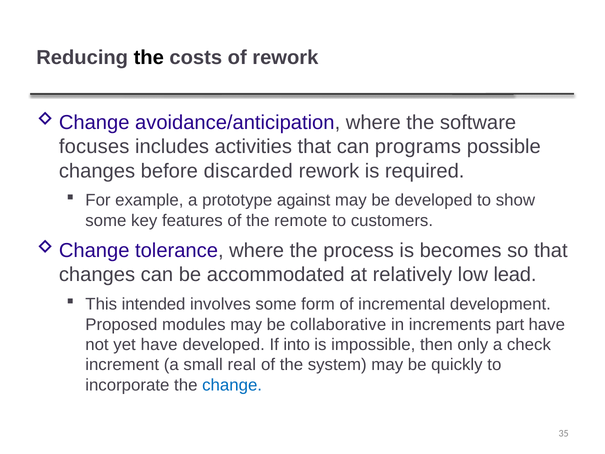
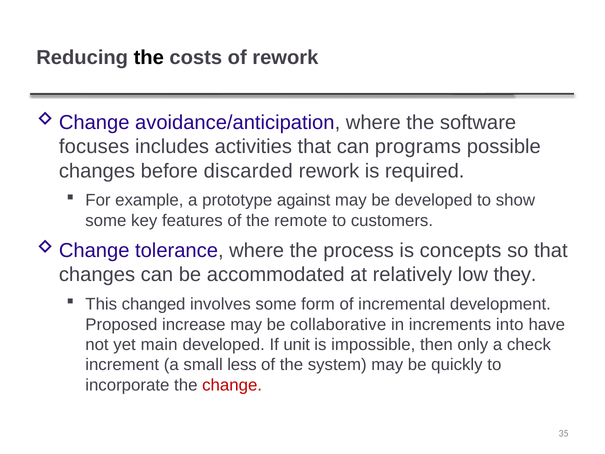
becomes: becomes -> concepts (461, 250)
lead: lead -> they (515, 275)
intended: intended -> changed (154, 304)
modules: modules -> increase (194, 324)
part: part -> into (510, 324)
yet have: have -> main (159, 345)
into: into -> unit (297, 345)
real: real -> less (242, 365)
change colour: blue -> red (232, 385)
